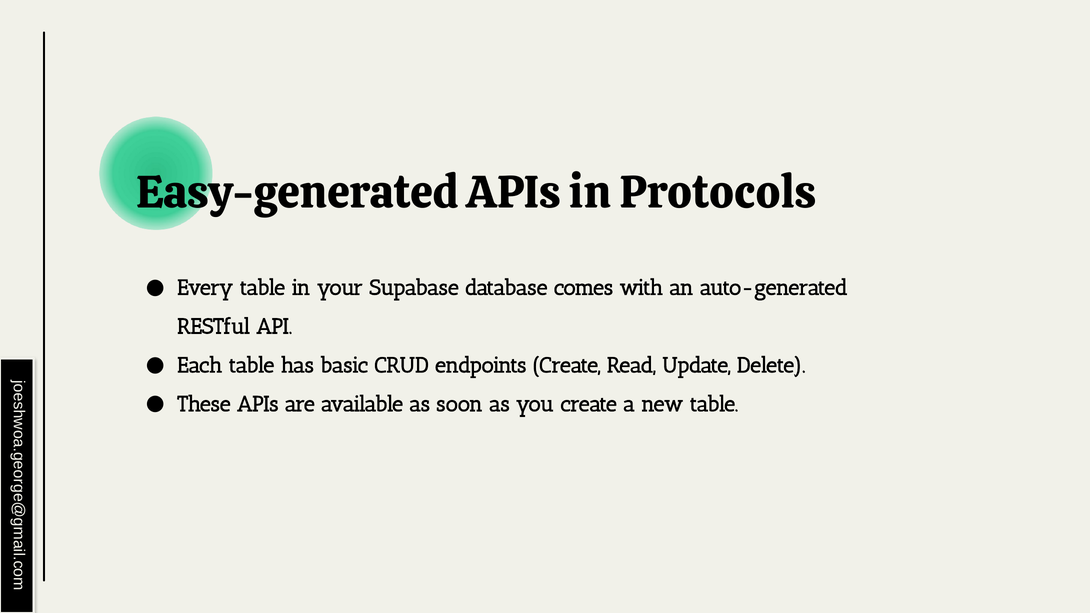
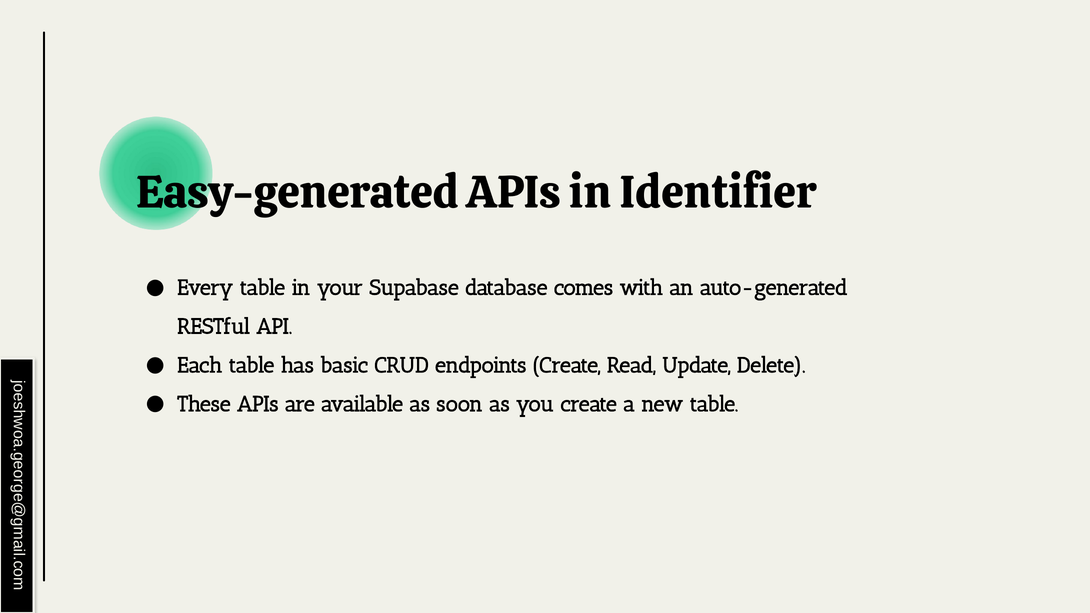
Protocols: Protocols -> Identifier (718, 193)
